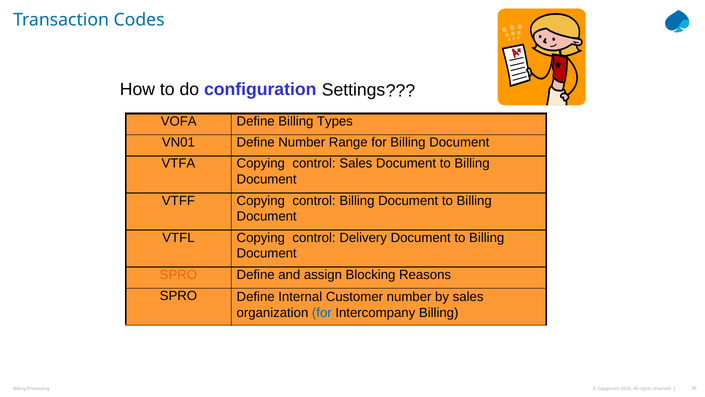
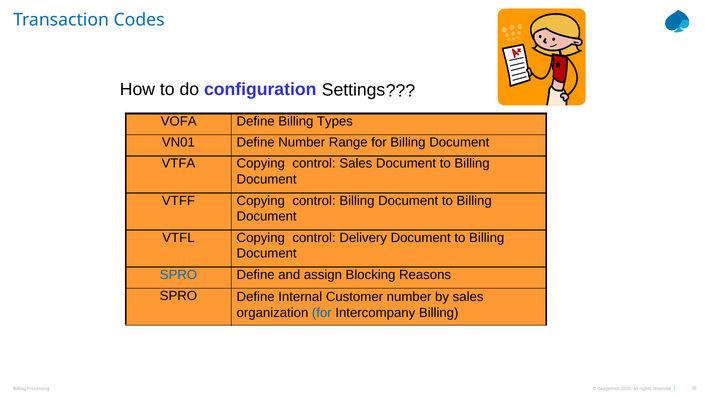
SPRO colour: orange -> blue (178, 274)
